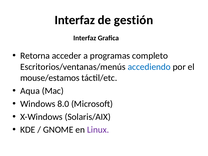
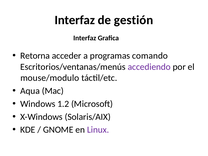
completo: completo -> comando (150, 56)
accediendo colour: blue -> purple (149, 67)
mouse/estamos: mouse/estamos -> mouse/modulo (50, 78)
8.0: 8.0 -> 1.2 (63, 104)
